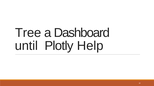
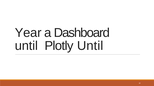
Tree: Tree -> Year (28, 33)
Plotly Help: Help -> Until (90, 46)
